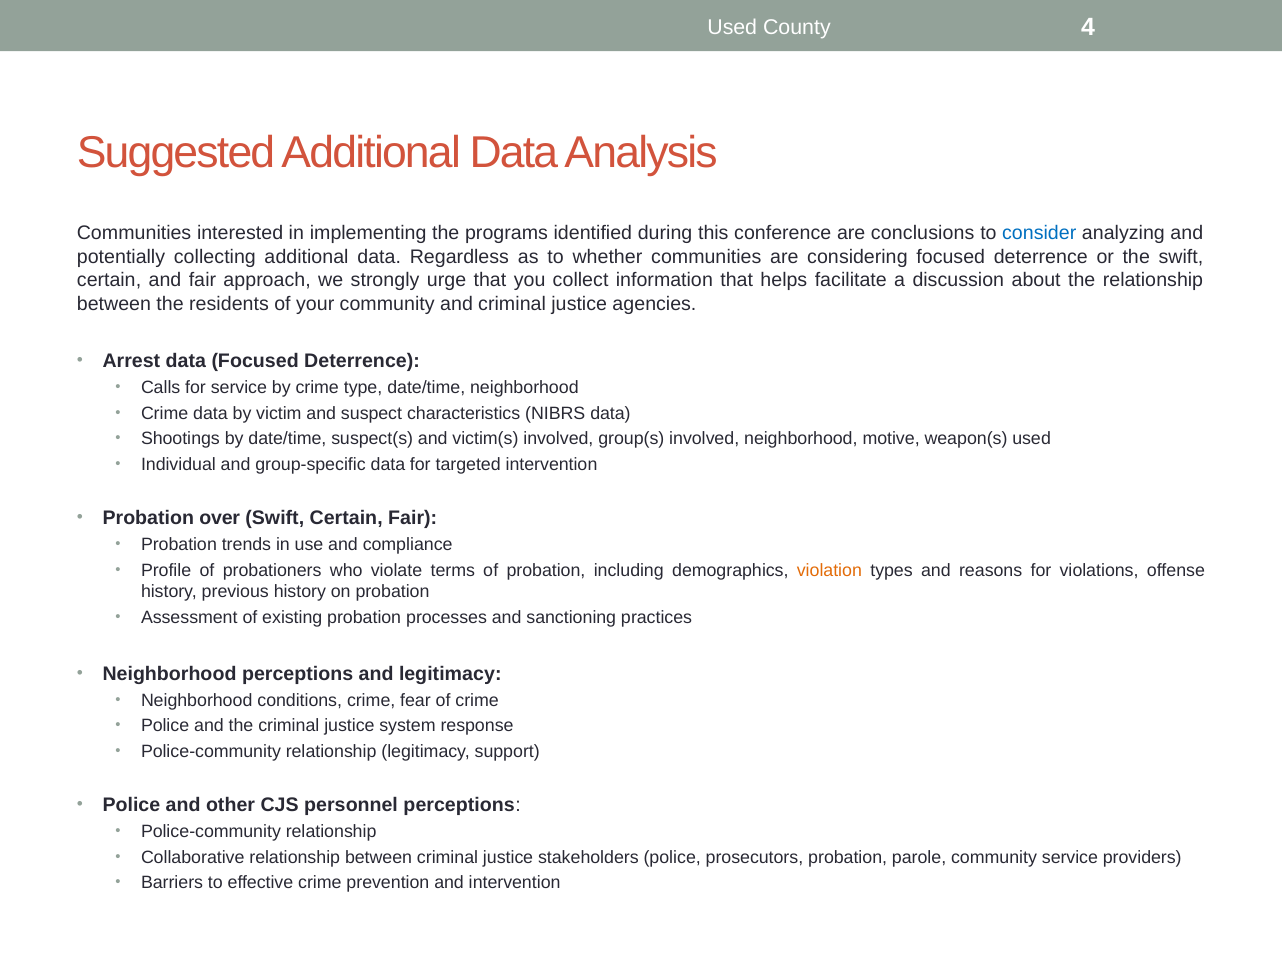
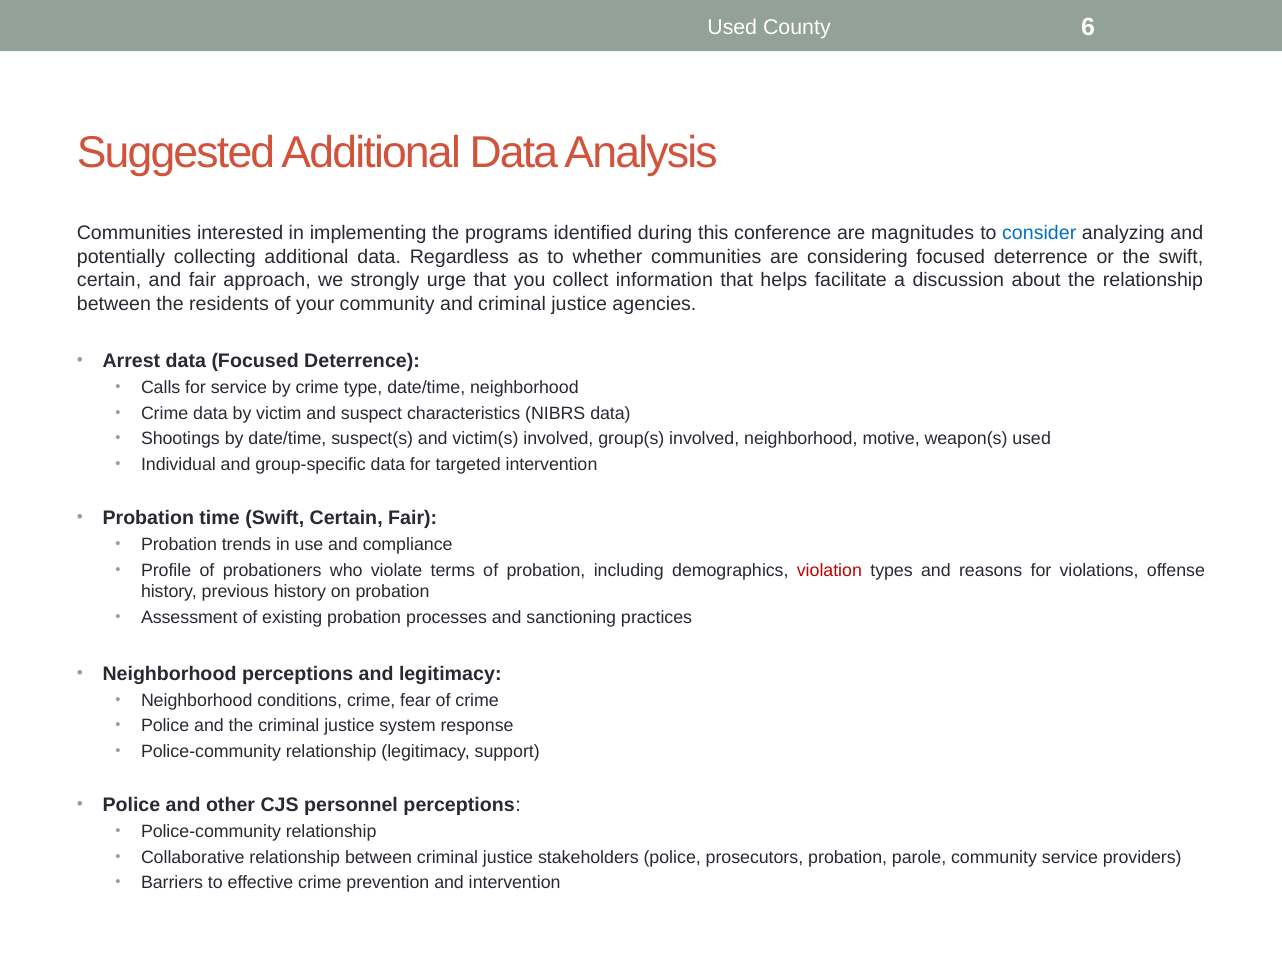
4: 4 -> 6 (1088, 27)
conclusions: conclusions -> magnitudes (923, 233)
over: over -> time (220, 518)
violation colour: orange -> red (829, 570)
